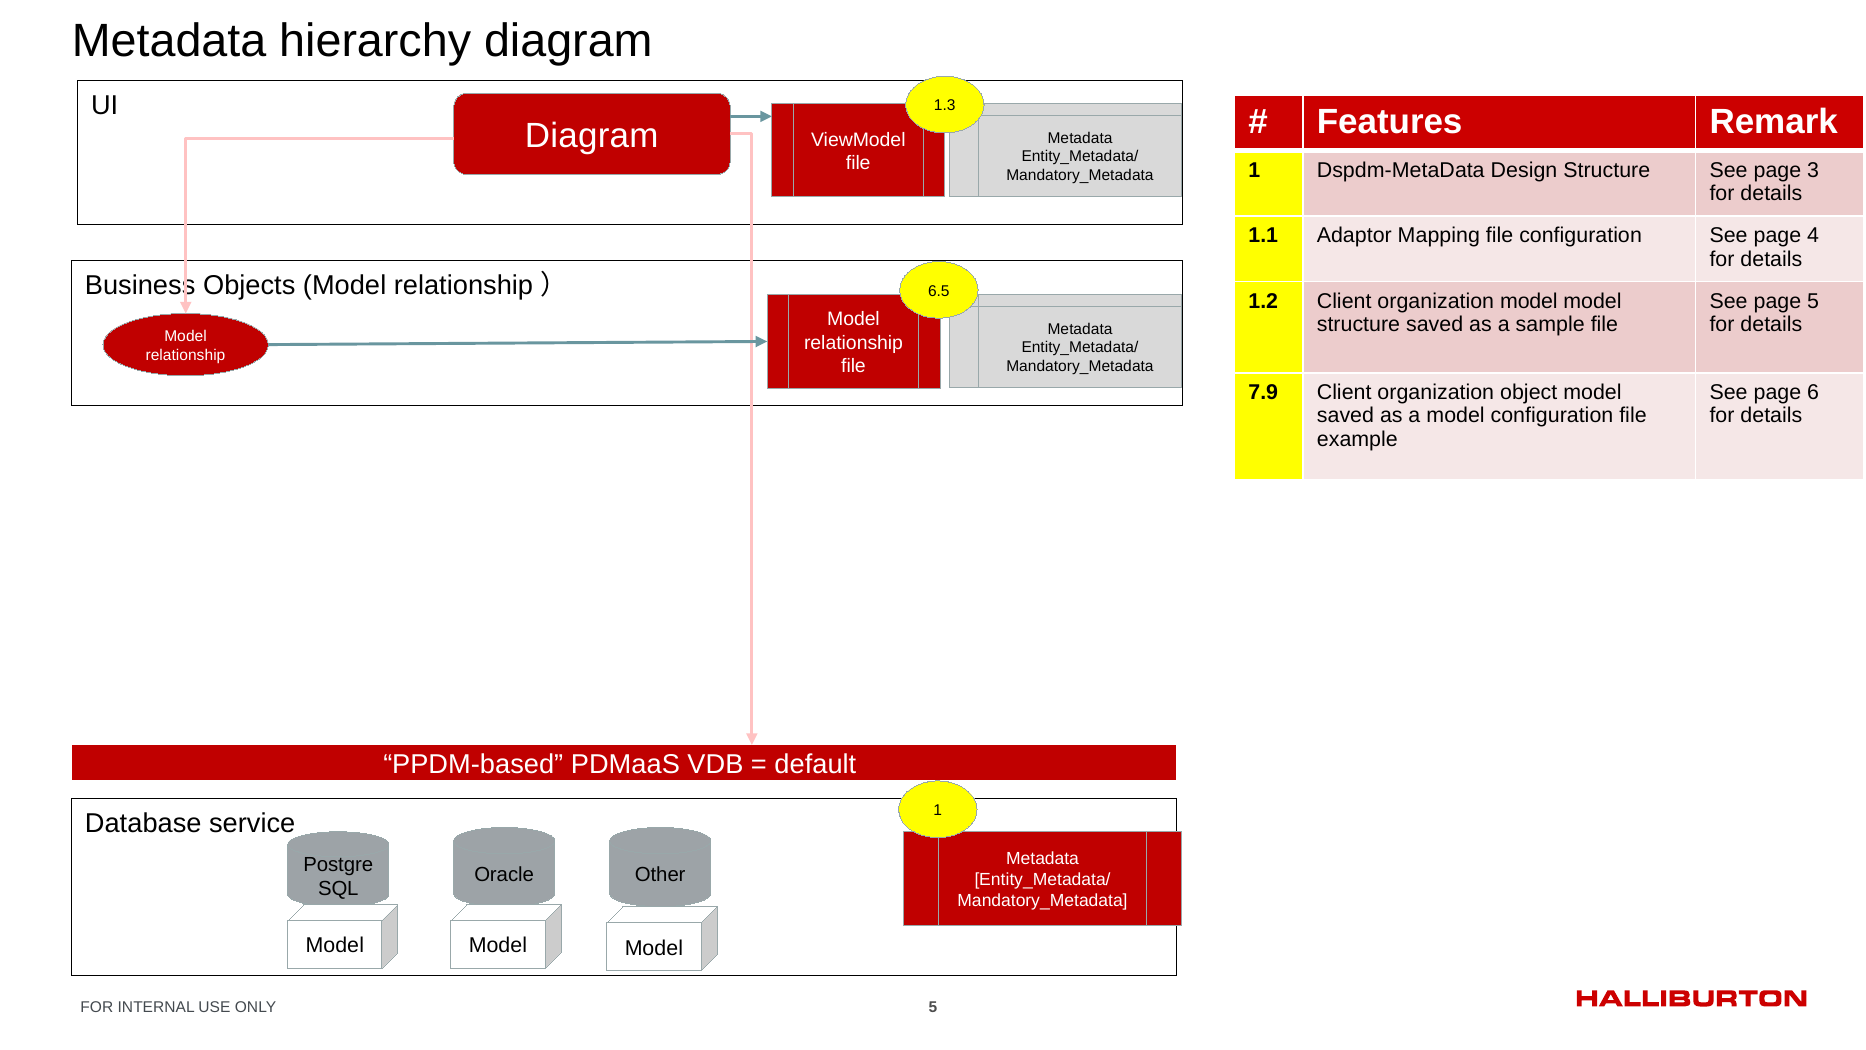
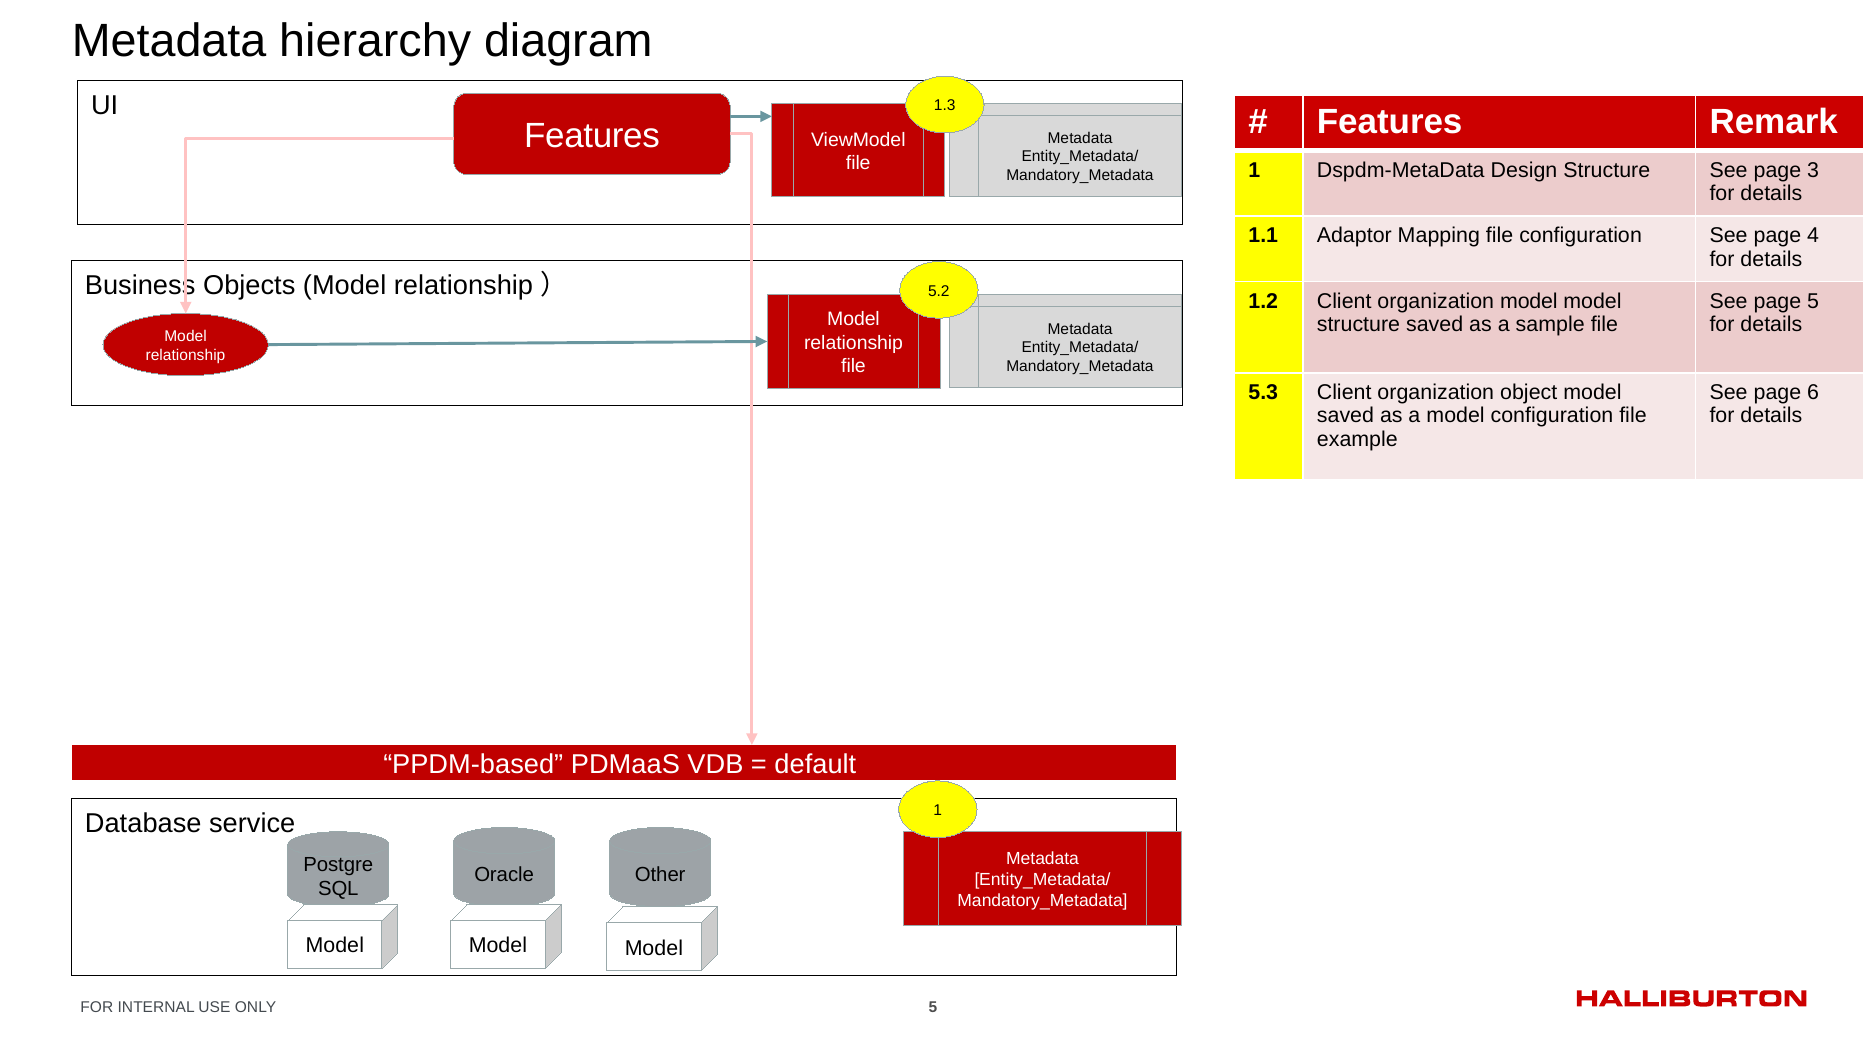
Diagram: Diagram -> Features (592, 136)
6.5: 6.5 -> 5.2 (939, 291)
7.9: 7.9 -> 5.3 (1263, 392)
